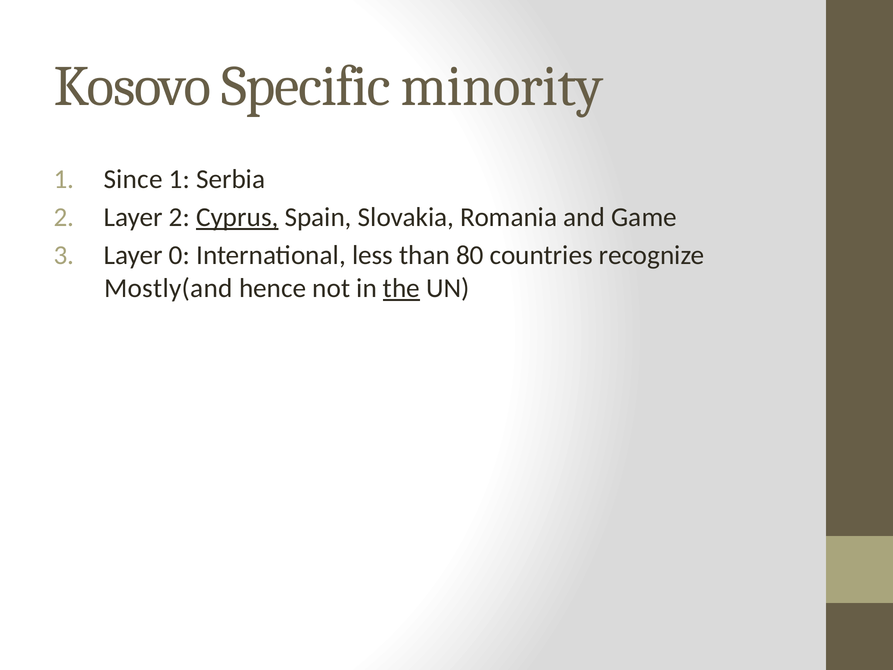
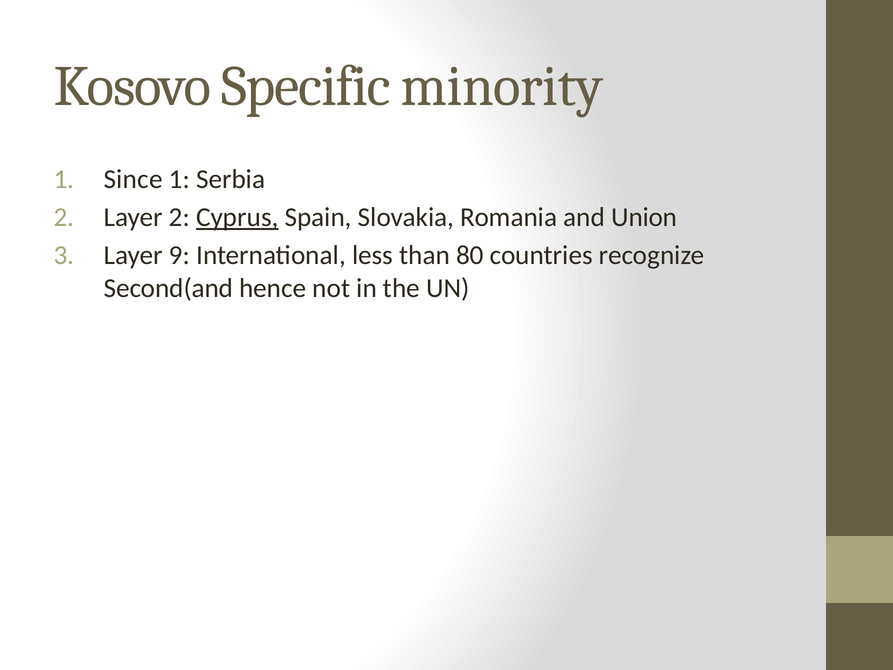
Game: Game -> Union (644, 217)
0: 0 -> 9 (179, 255)
Mostly(and: Mostly(and -> Second(and (168, 288)
the underline: present -> none (401, 288)
